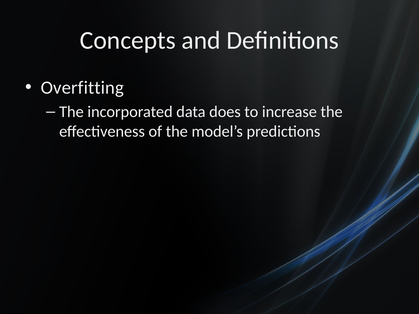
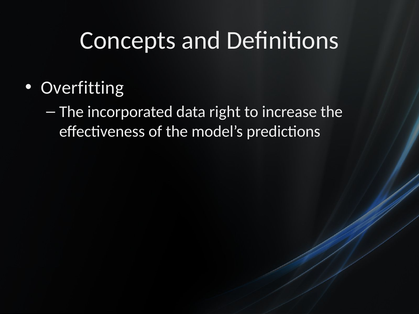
does: does -> right (225, 112)
